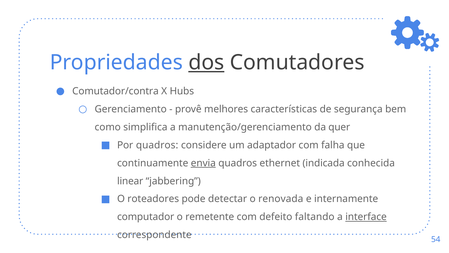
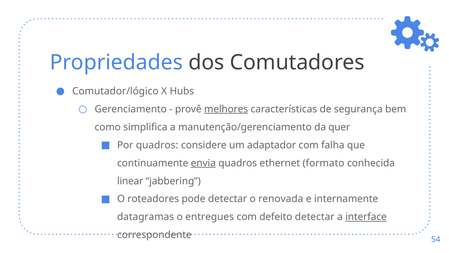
dos underline: present -> none (206, 62)
Comutador/contra: Comutador/contra -> Comutador/lógico (115, 91)
melhores underline: none -> present (226, 109)
indicada: indicada -> formato (324, 163)
computador: computador -> datagramas (146, 217)
remetente: remetente -> entregues (210, 217)
defeito faltando: faltando -> detectar (315, 217)
